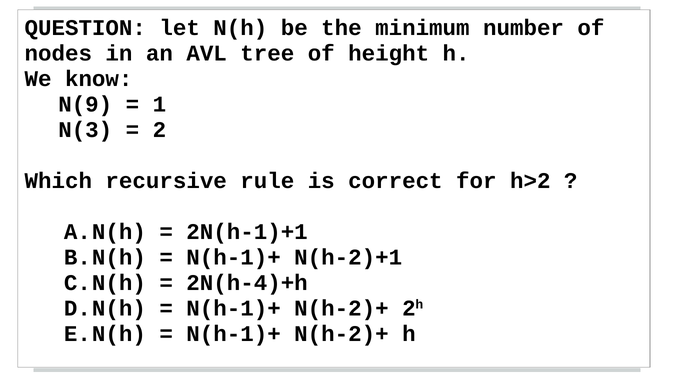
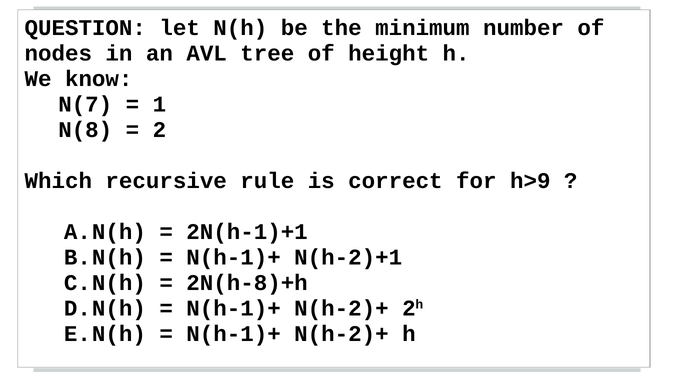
N(9: N(9 -> N(7 (85, 104)
N(3: N(3 -> N(8 (85, 130)
h>2: h>2 -> h>9 (530, 181)
2N(h-4)+h: 2N(h-4)+h -> 2N(h-8)+h (247, 283)
